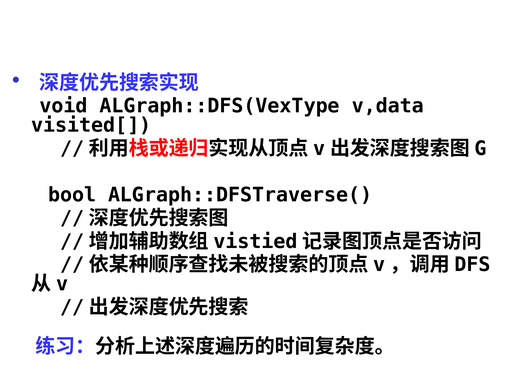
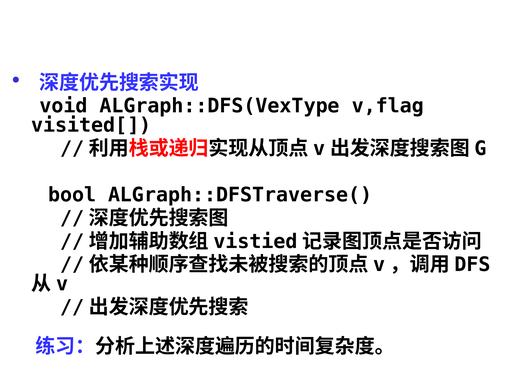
v,data: v,data -> v,flag (388, 106)
